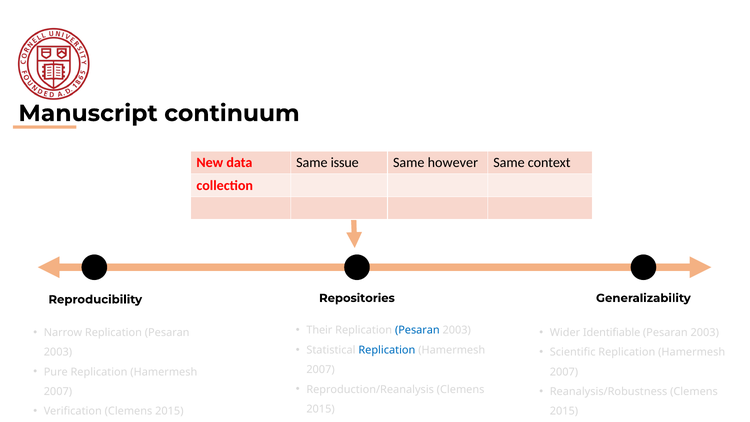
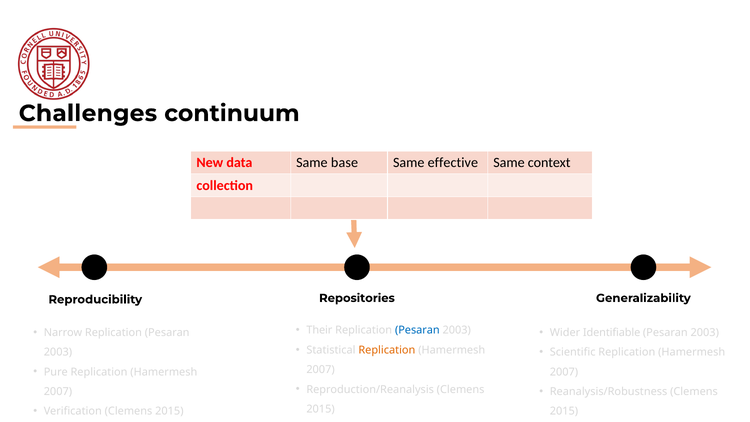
Manuscript: Manuscript -> Challenges (88, 113)
issue: issue -> base (345, 163)
however: however -> effective (453, 163)
Replication colour: blue -> orange (387, 350)
